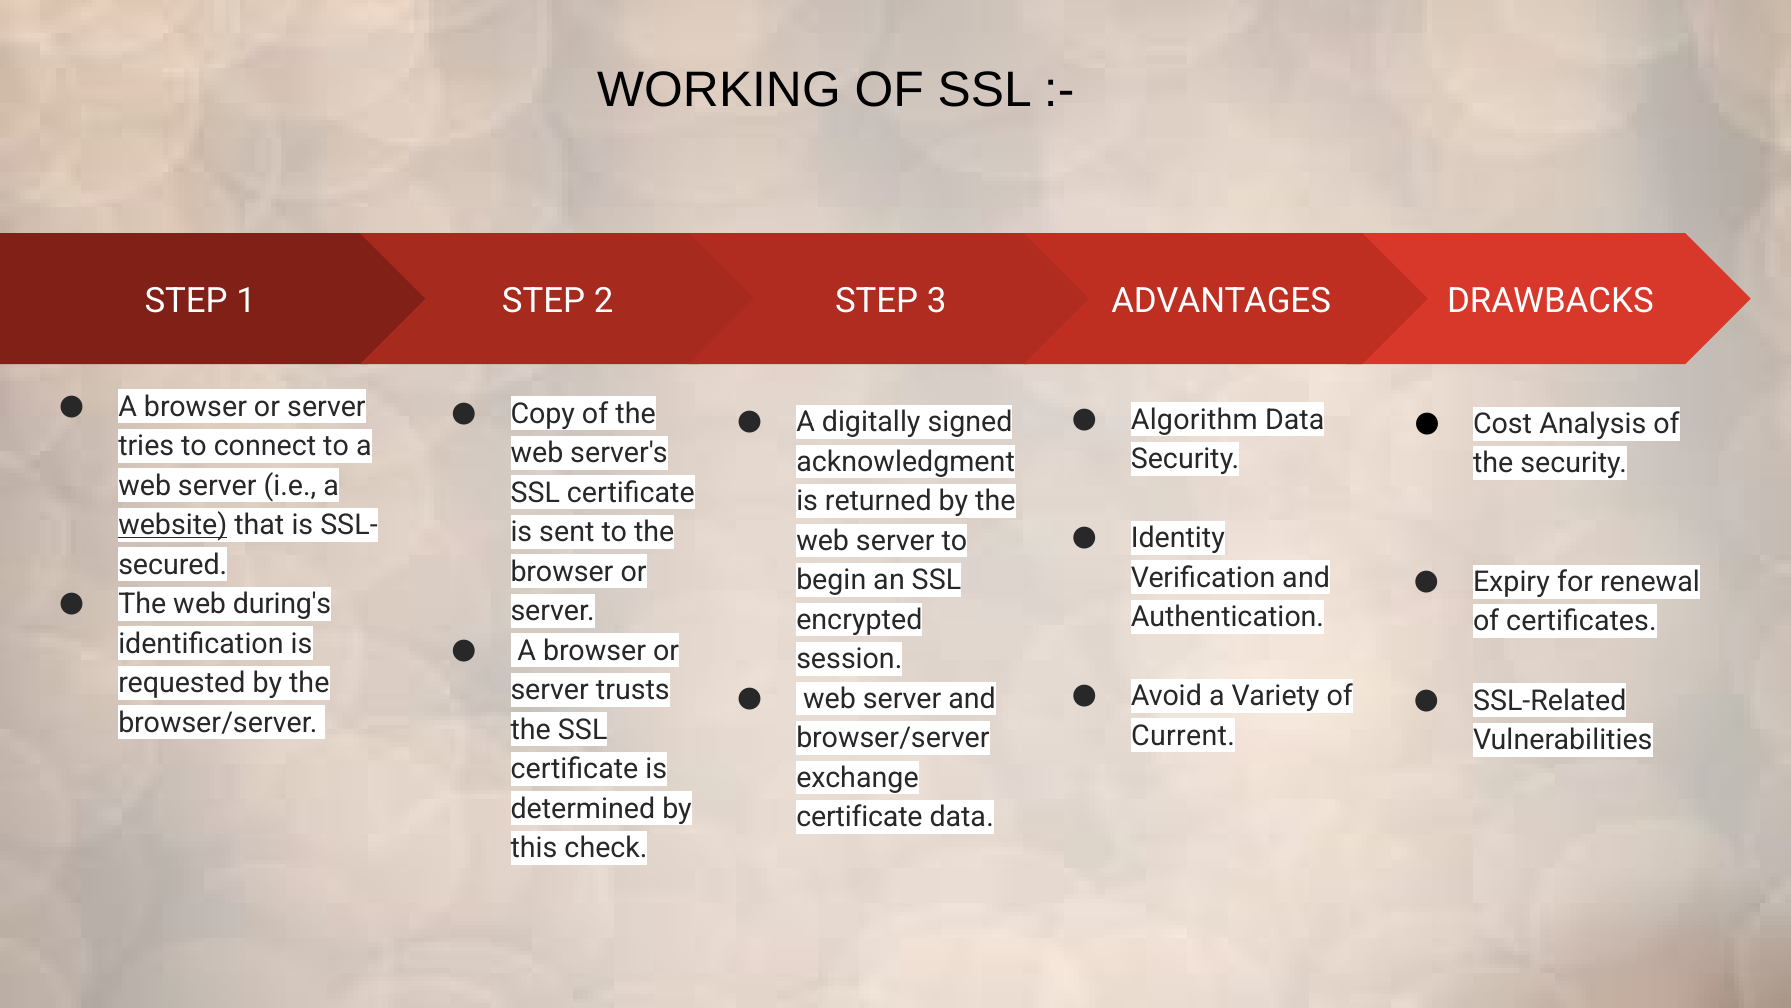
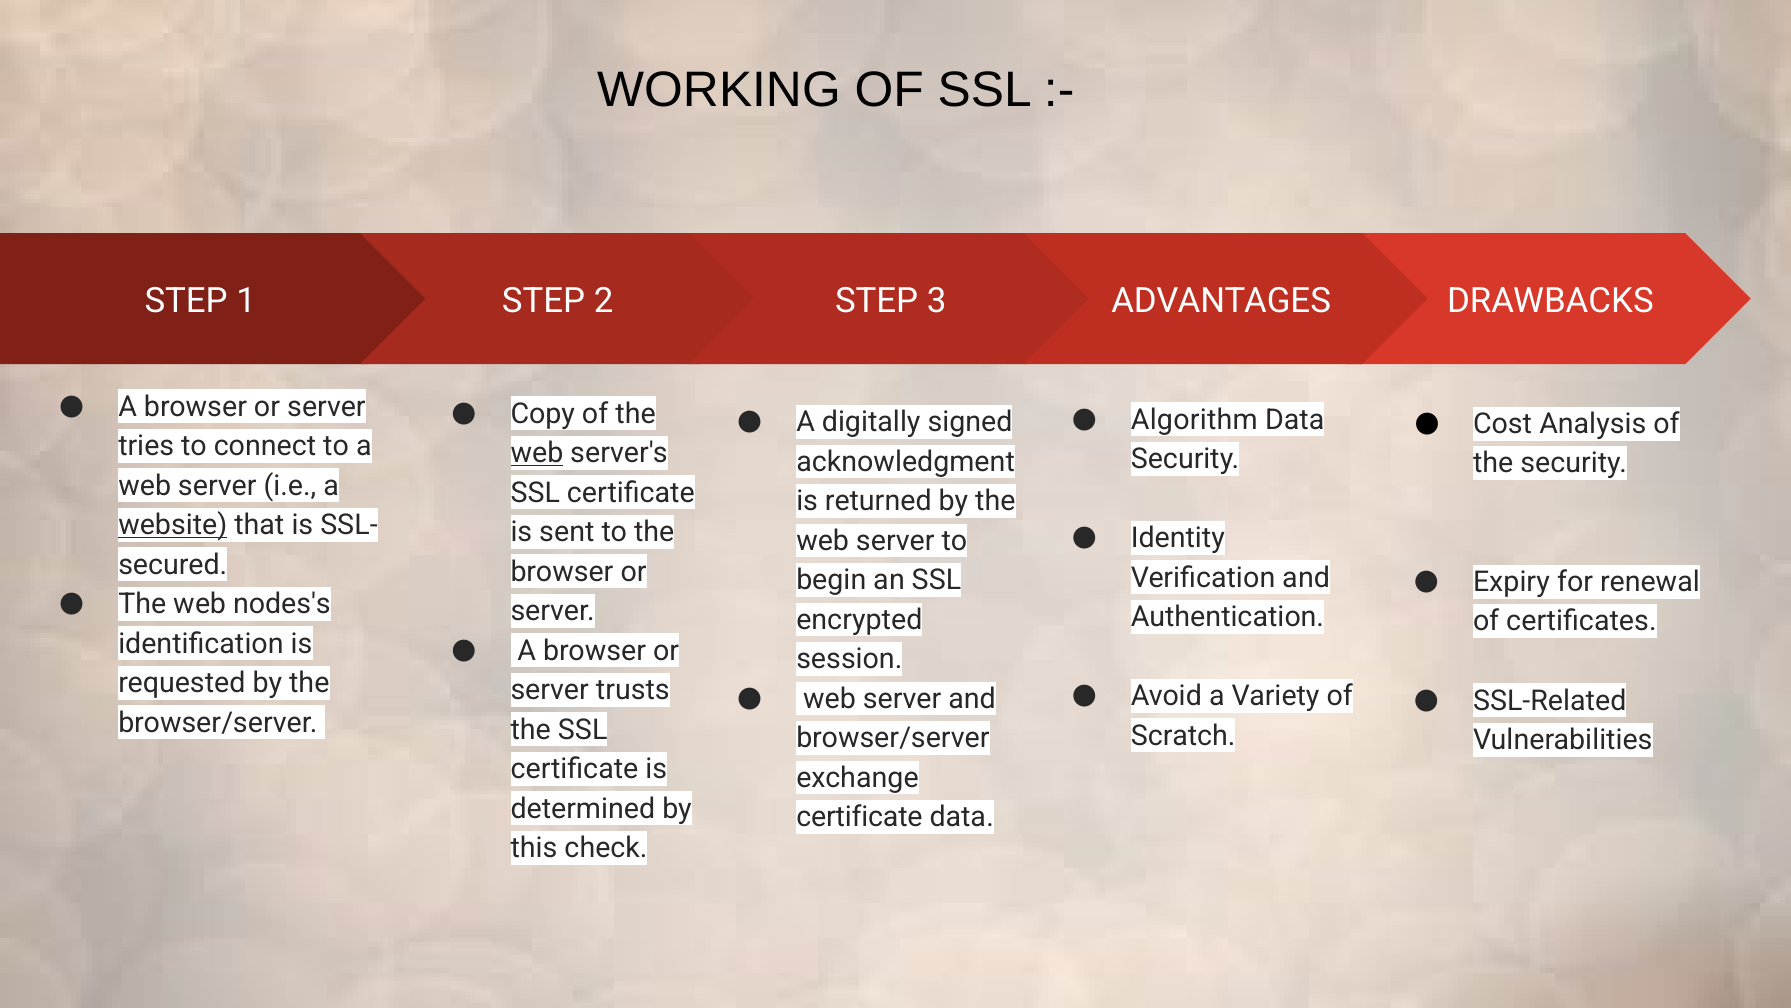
web underline: none -> present (537, 453)
during's: during's -> nodes's (282, 604)
Current: Current -> Scratch (1183, 735)
